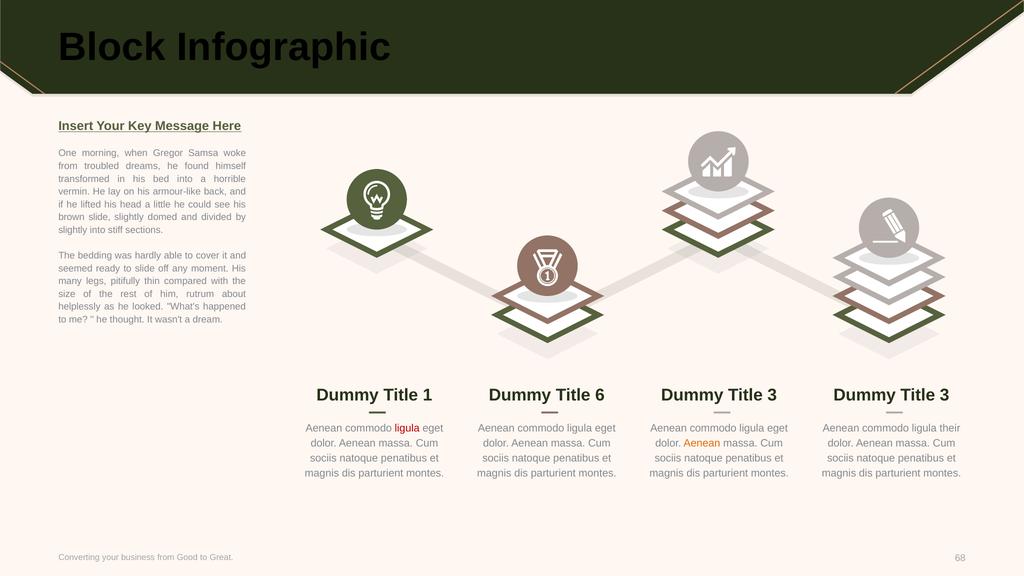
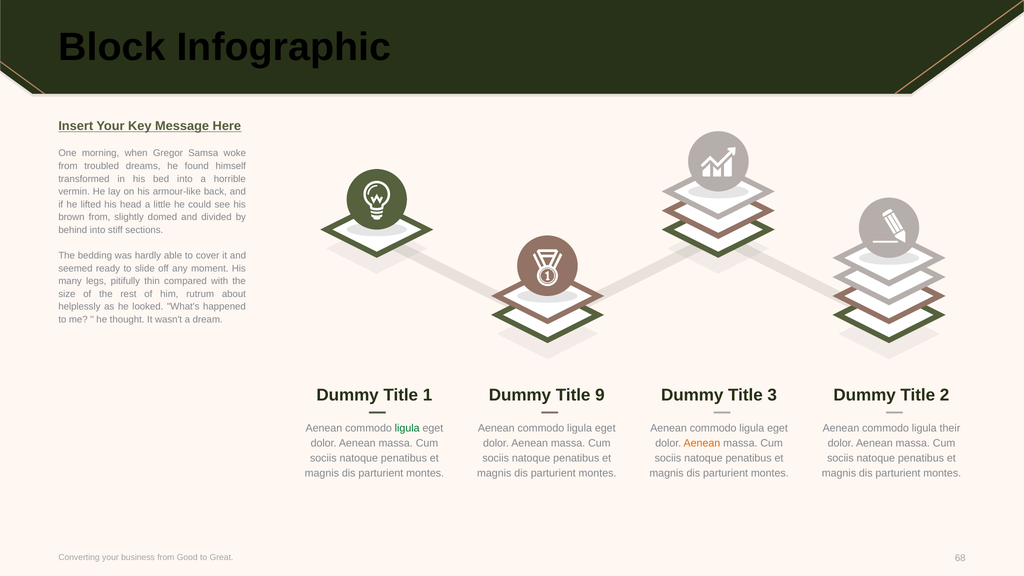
brown slide: slide -> from (99, 217)
slightly: slightly -> behind (73, 230)
6: 6 -> 9 (600, 395)
3: 3 -> 2 (945, 395)
ligula colour: red -> green (407, 428)
